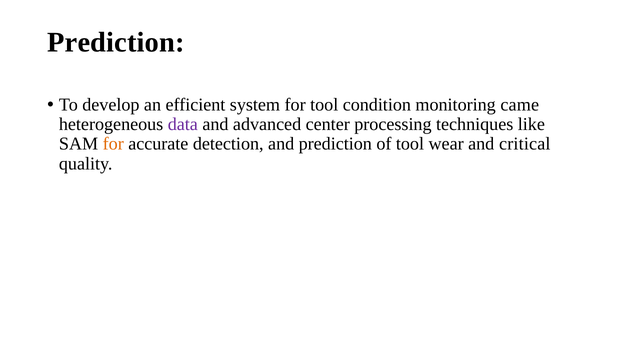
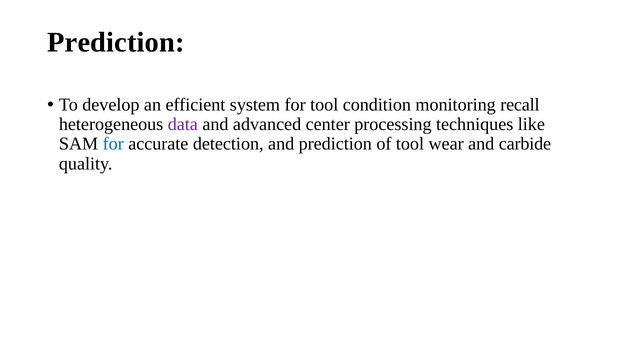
came: came -> recall (520, 105)
for colour: orange -> blue (113, 144)
critical: critical -> carbide (525, 144)
